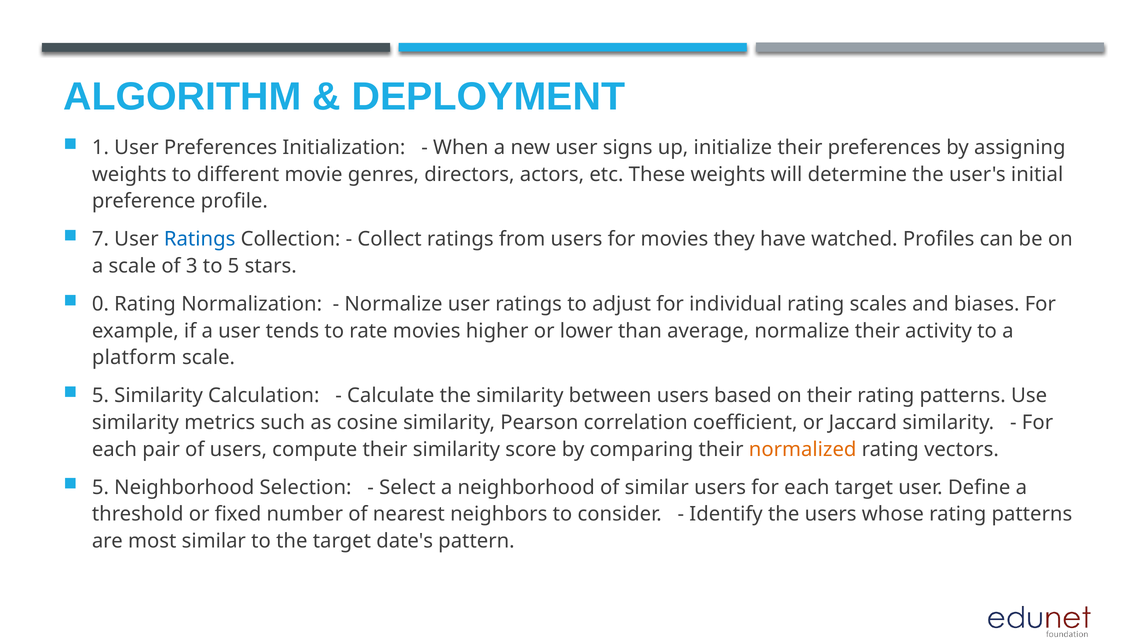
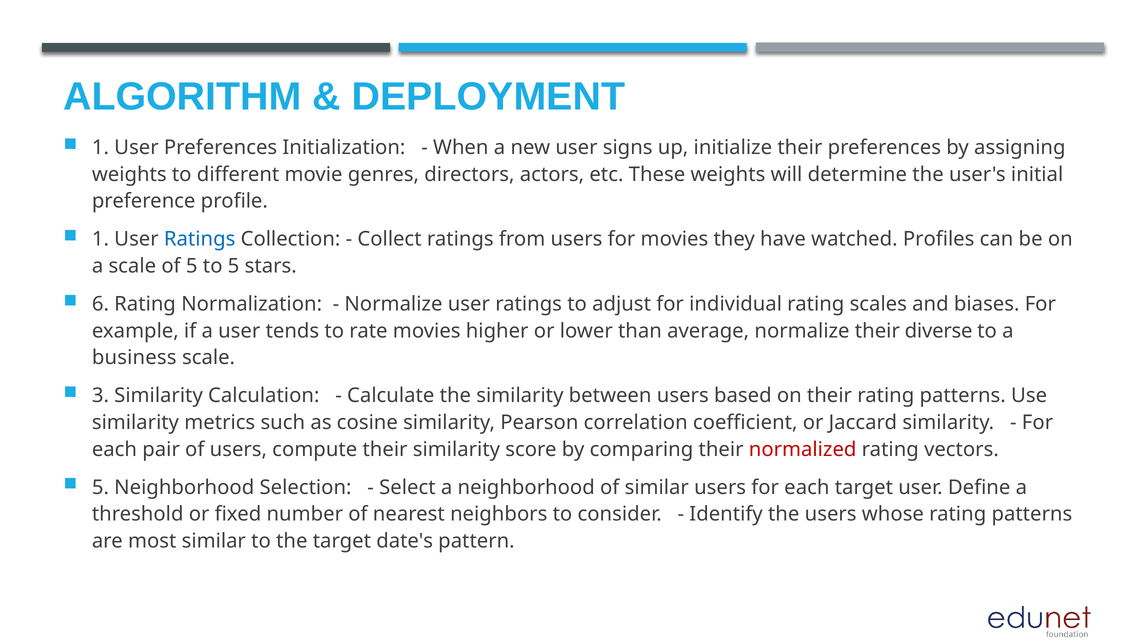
7: 7 -> 1 (100, 240)
of 3: 3 -> 5 (192, 266)
0: 0 -> 6 (100, 304)
activity: activity -> diverse (939, 331)
platform: platform -> business (134, 358)
5: 5 -> 3 (100, 396)
normalized colour: orange -> red (803, 450)
